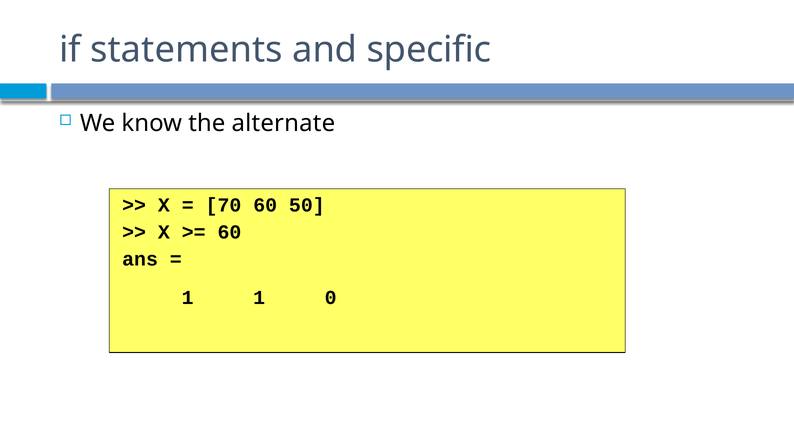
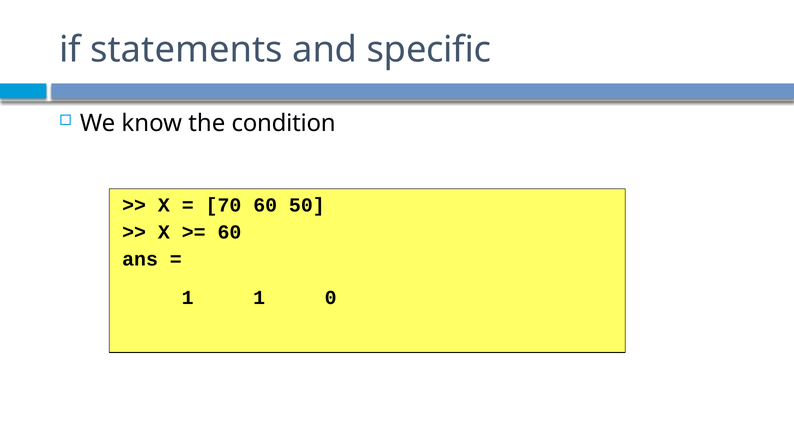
alternate: alternate -> condition (284, 123)
